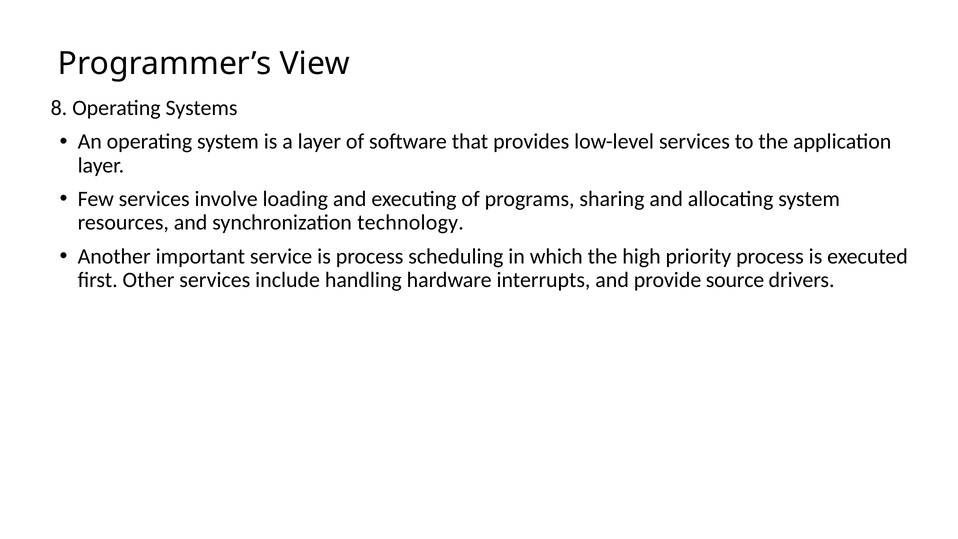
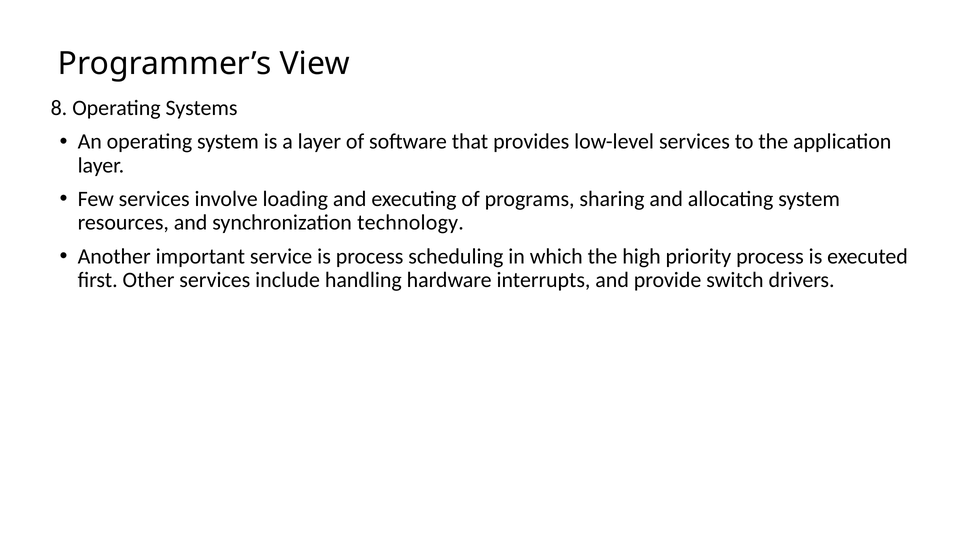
source: source -> switch (735, 280)
